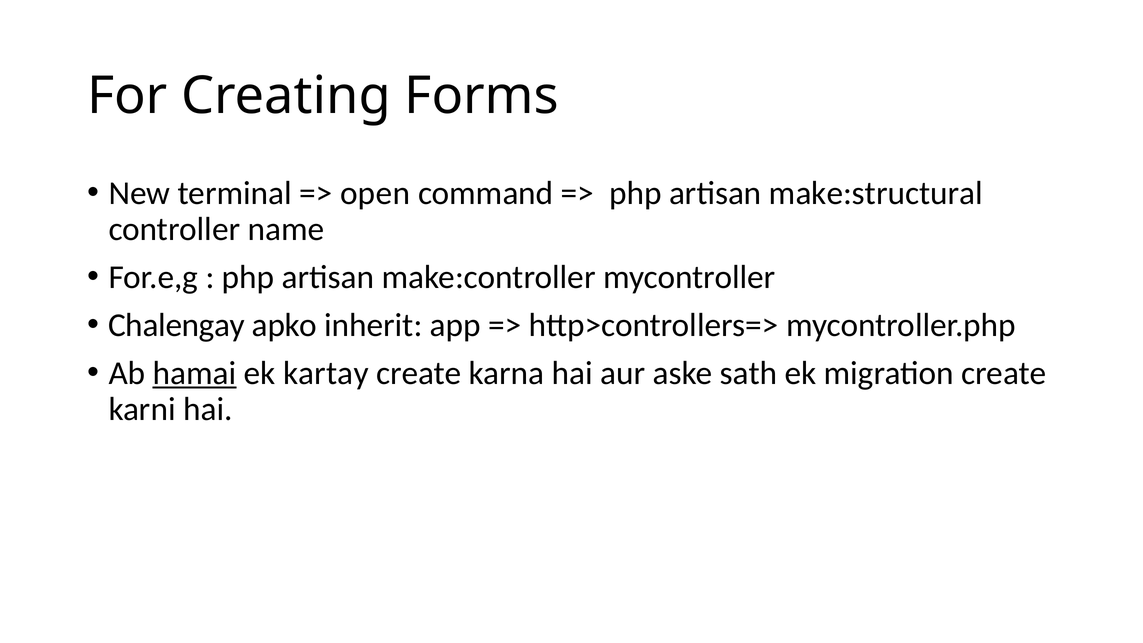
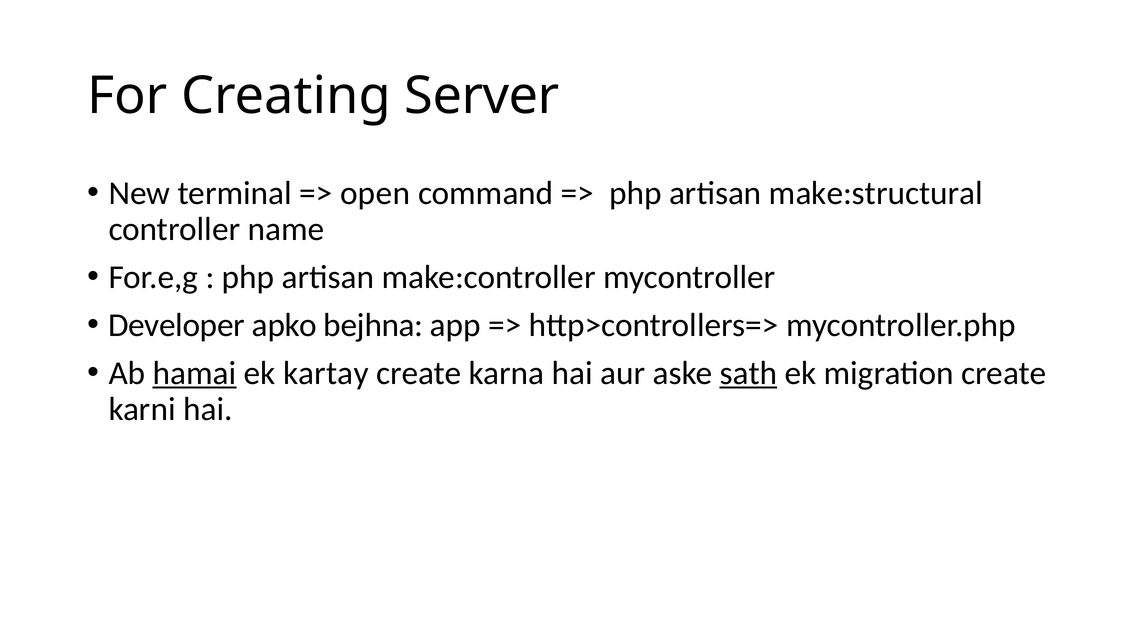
Forms: Forms -> Server (482, 96)
Chalengay: Chalengay -> Developer (177, 325)
inherit: inherit -> bejhna (373, 325)
sath underline: none -> present (748, 373)
